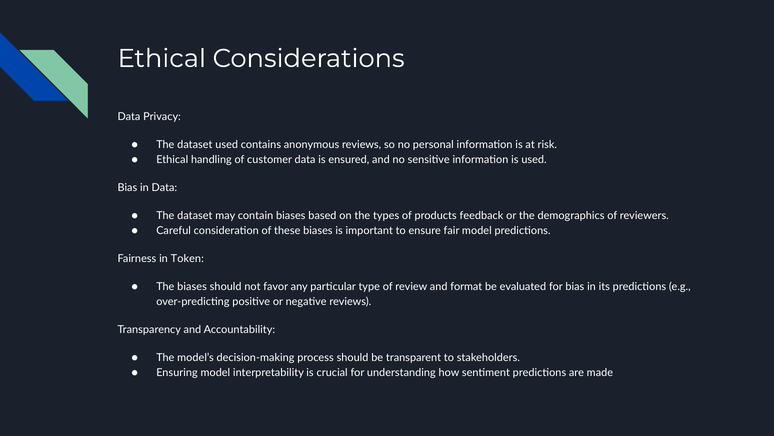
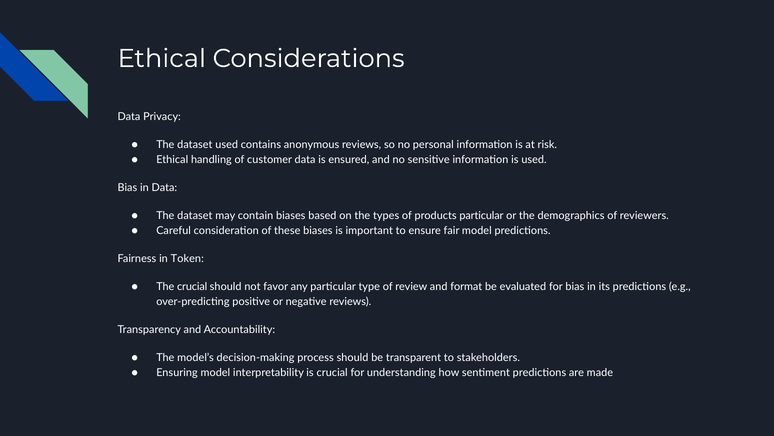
products feedback: feedback -> particular (482, 215)
The biases: biases -> crucial (192, 286)
